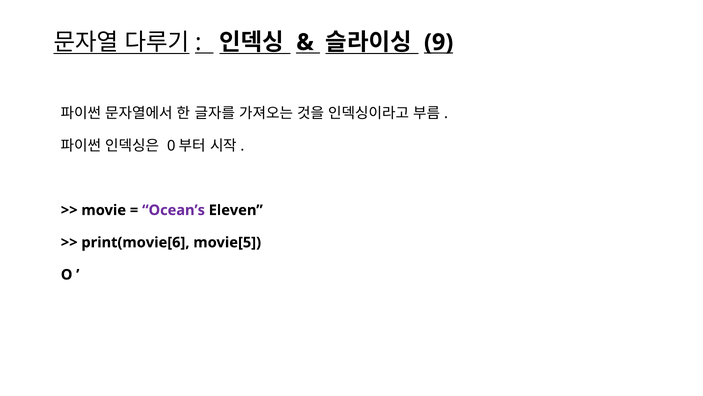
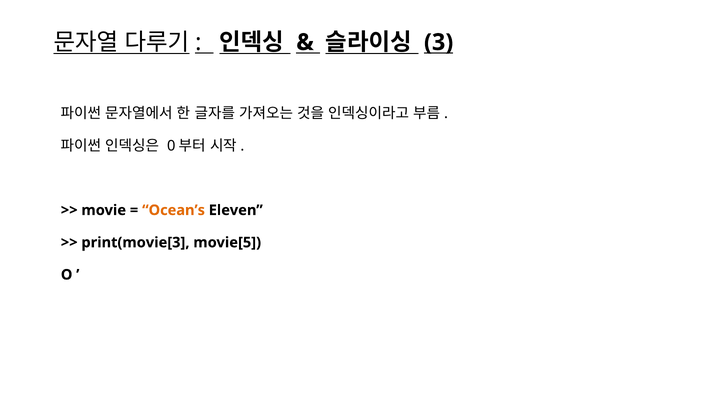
9: 9 -> 3 (439, 42)
Ocean’s colour: purple -> orange (174, 210)
print(movie[6: print(movie[6 -> print(movie[3 (135, 242)
